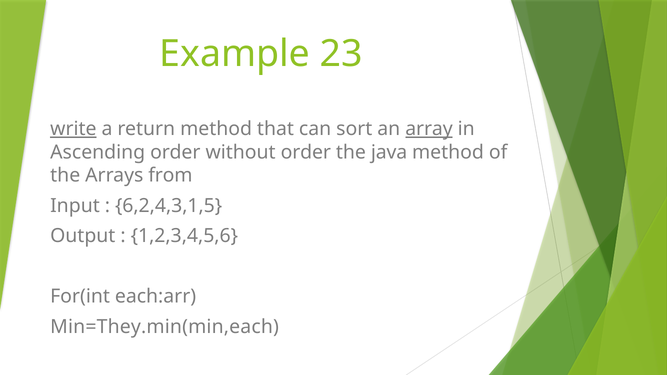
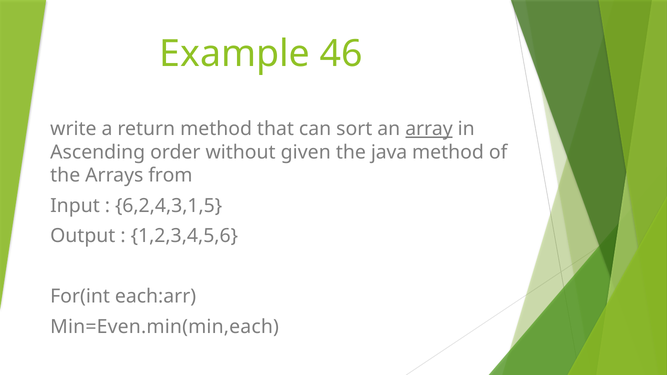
23: 23 -> 46 (341, 54)
write underline: present -> none (73, 129)
without order: order -> given (306, 152)
Min=They.min(min,each: Min=They.min(min,each -> Min=Even.min(min,each (165, 327)
